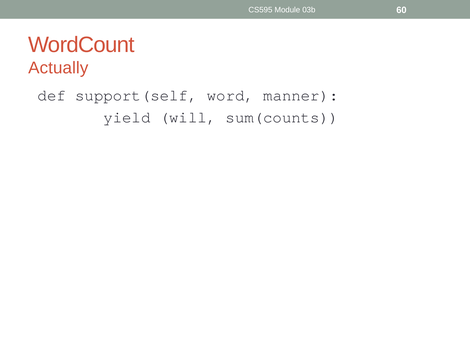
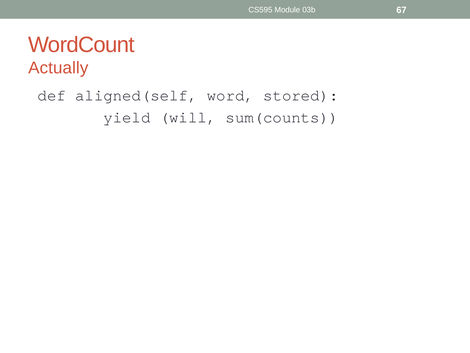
60: 60 -> 67 (401, 10)
support(self: support(self -> aligned(self (136, 95)
manner: manner -> stored (301, 95)
